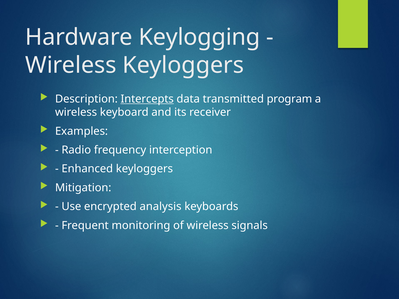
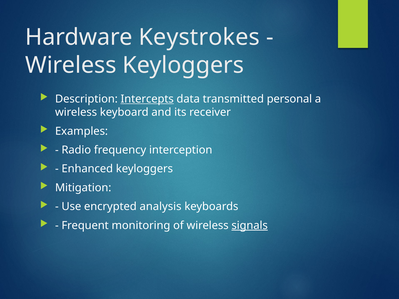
Keylogging: Keylogging -> Keystrokes (199, 37)
program: program -> personal (289, 99)
signals underline: none -> present (250, 226)
